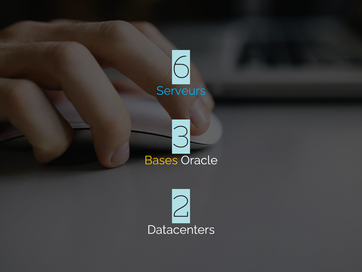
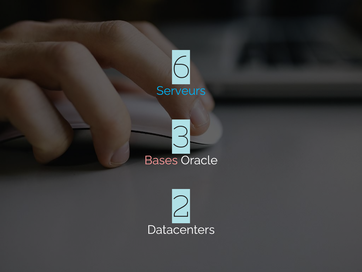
Bases colour: yellow -> pink (161, 160)
